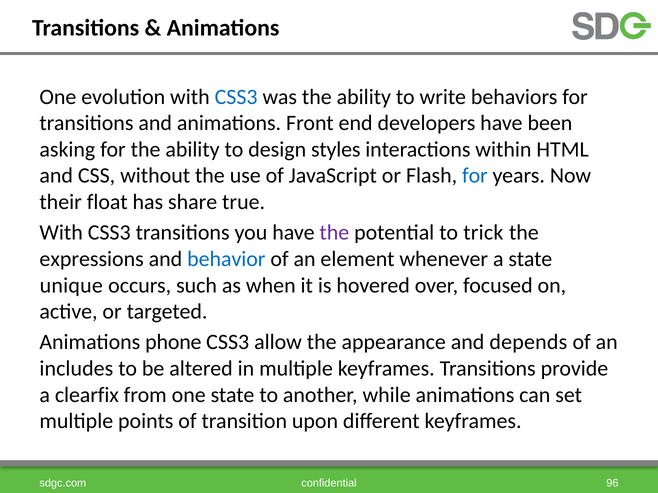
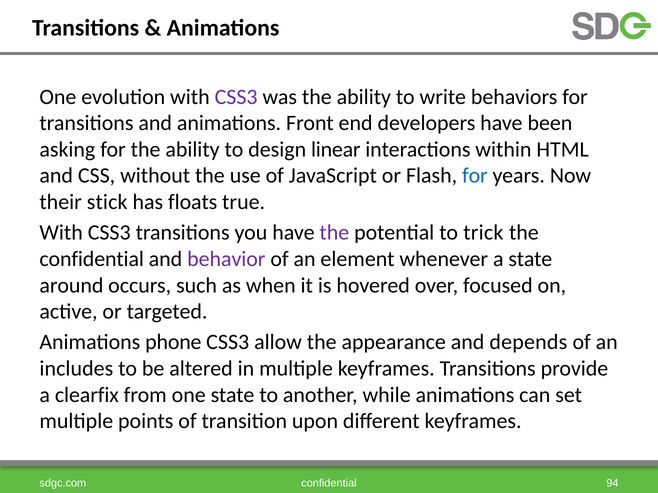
CSS3 colour: blue -> purple (236, 97)
styles: styles -> linear (336, 150)
float: float -> stick (107, 202)
share: share -> floats (193, 202)
expressions: expressions -> confidential (92, 259)
behavior colour: blue -> purple (226, 259)
unique: unique -> around (71, 286)
96: 96 -> 94 (612, 483)
